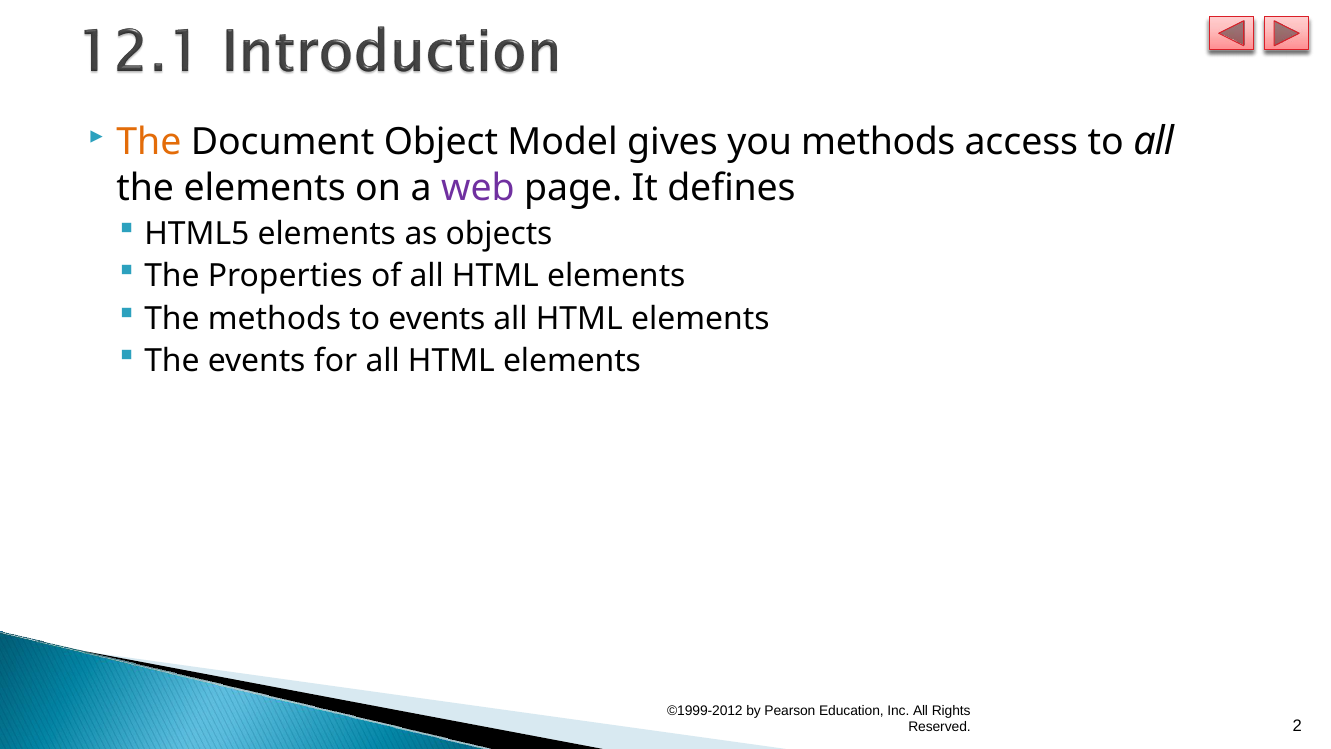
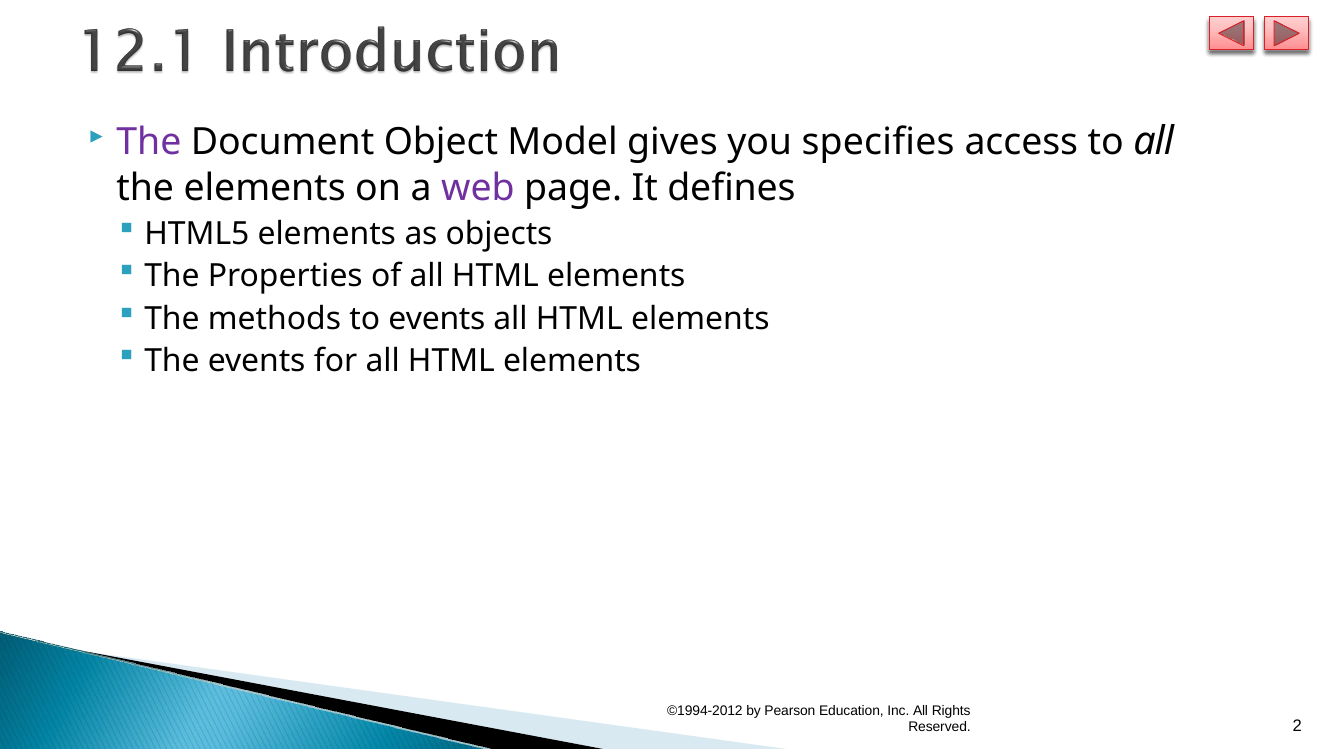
The colour: orange -> purple (149, 143)
you methods: methods -> specifies (878, 143)
©1999-2012: ©1999-2012 -> ©1994-2012 (705, 710)
